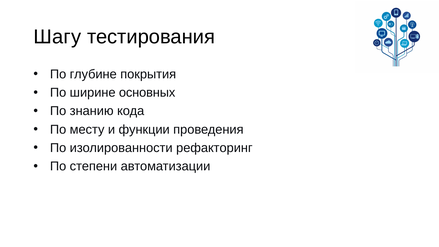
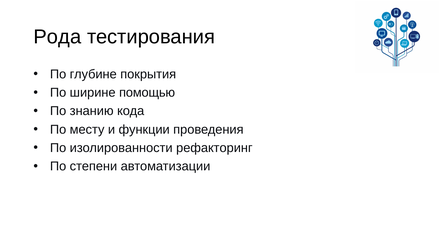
Шагу: Шагу -> Рода (57, 37)
основных: основных -> помощью (147, 93)
